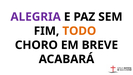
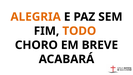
ALEGRIA colour: purple -> orange (36, 17)
